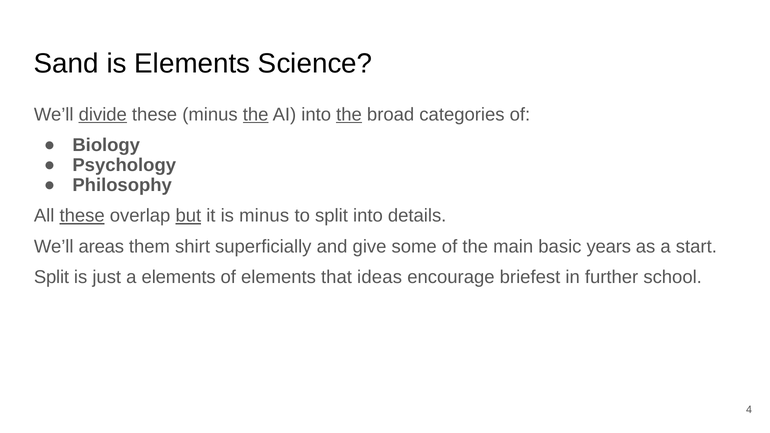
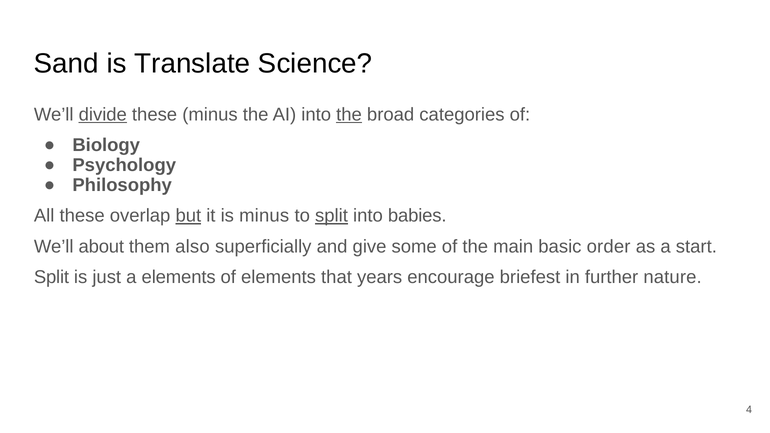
is Elements: Elements -> Translate (192, 64)
the underline: present -> none (256, 115)
these underline: present -> none (82, 216)
split underline: none -> present (332, 216)
details: details -> babies (417, 216)
areas: areas -> about (101, 247)
shirt: shirt -> also (192, 247)
years: years -> order (609, 247)
ideas: ideas -> years (380, 277)
school: school -> nature (673, 277)
